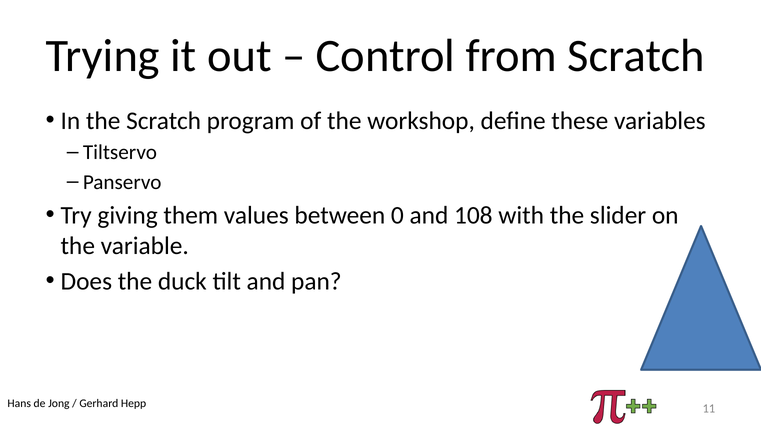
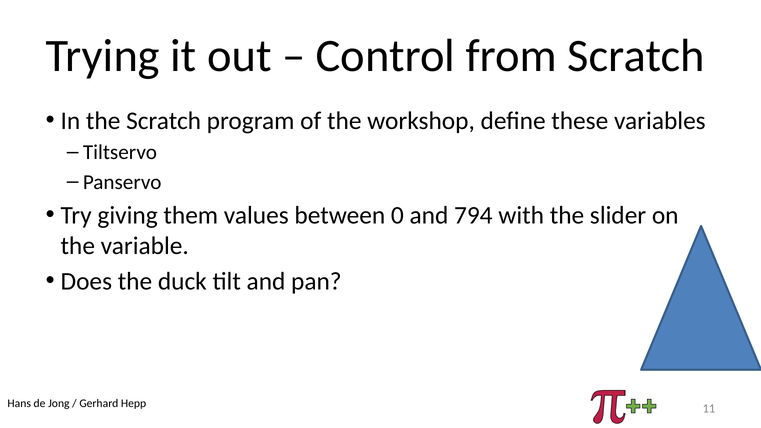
108: 108 -> 794 (473, 215)
